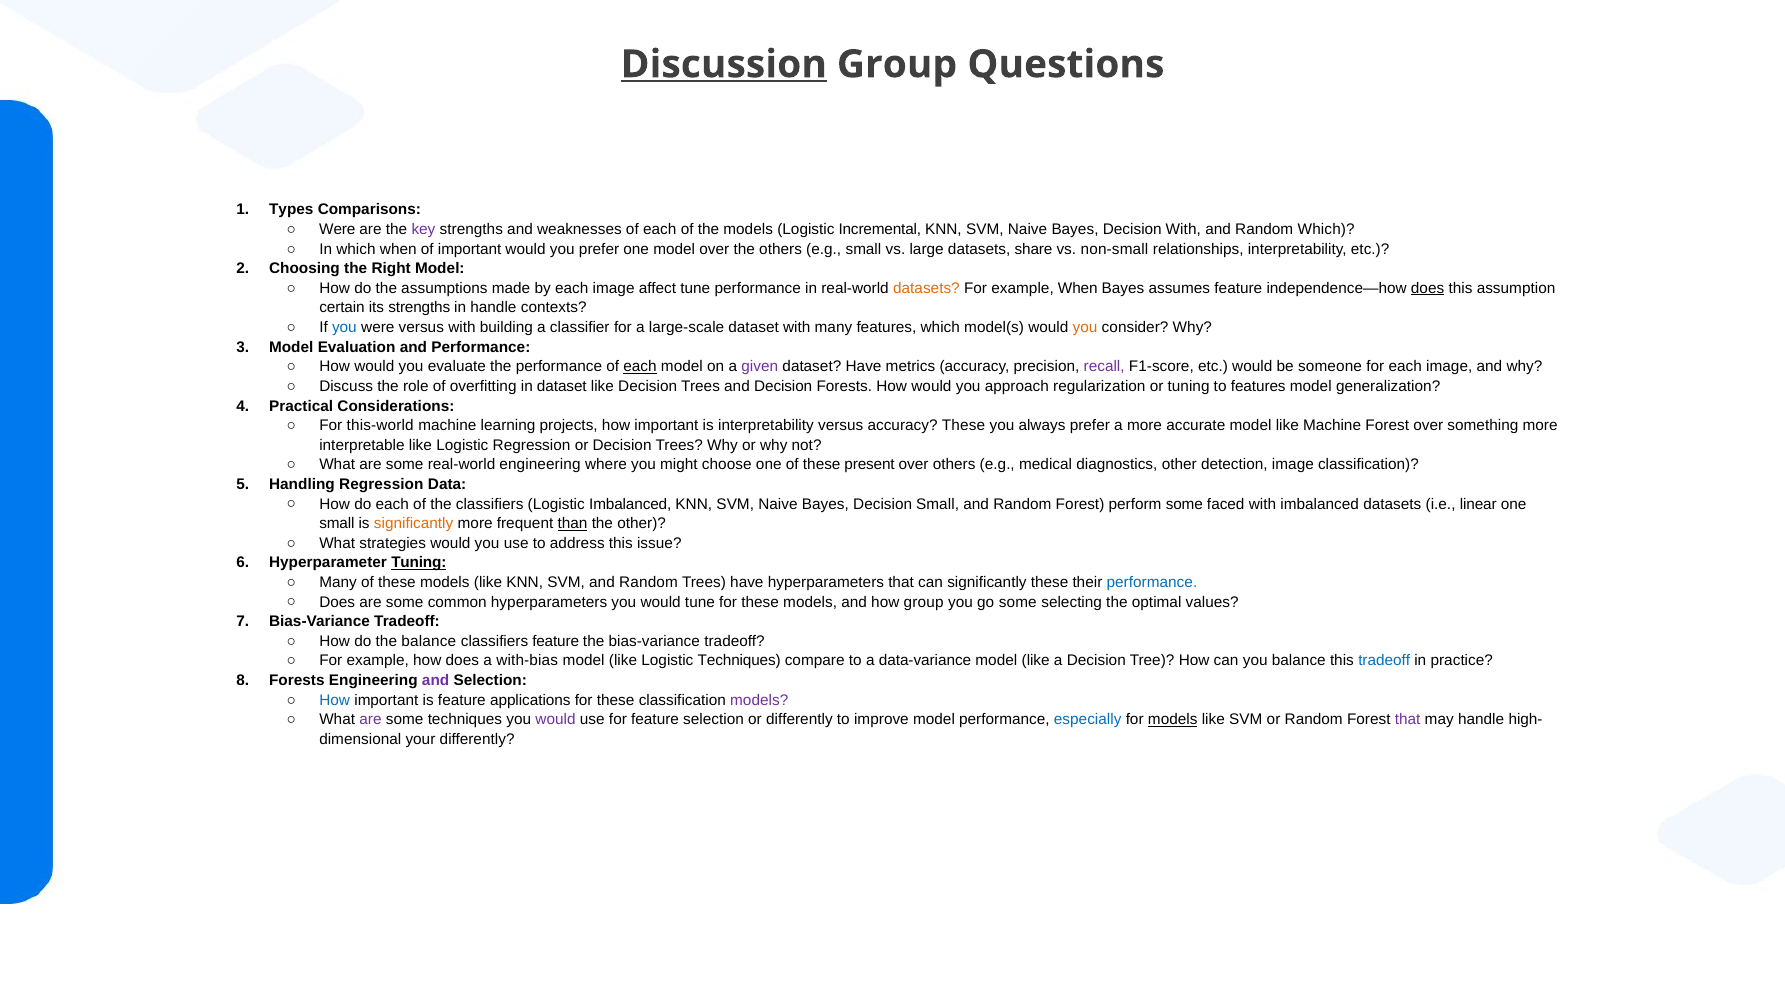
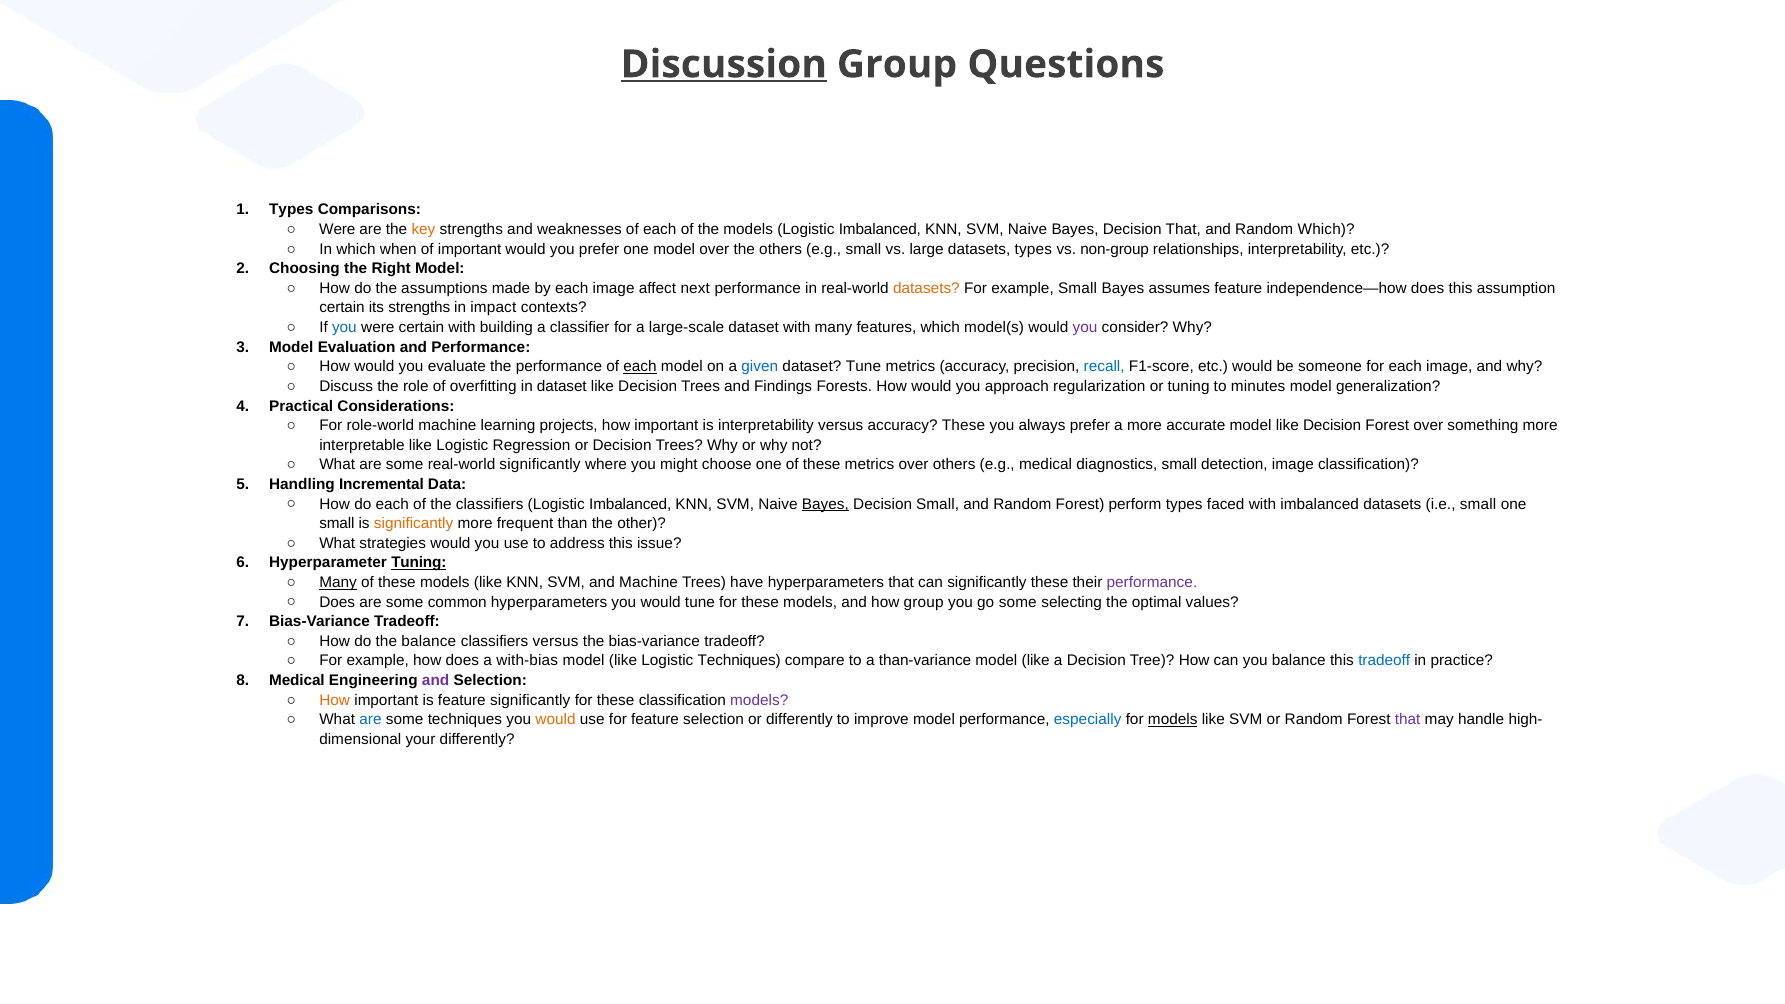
key colour: purple -> orange (423, 230)
models Logistic Incremental: Incremental -> Imbalanced (880, 230)
Decision With: With -> That (1183, 230)
datasets share: share -> types (1033, 249)
non-small: non-small -> non-group (1115, 249)
affect tune: tune -> next (695, 288)
example When: When -> Small (1078, 288)
does underline: present -> none (1428, 288)
in handle: handle -> impact (493, 308)
were versus: versus -> certain (421, 328)
you colour: orange -> purple (1085, 328)
given colour: purple -> blue (760, 367)
dataset Have: Have -> Tune (863, 367)
recall colour: purple -> blue (1104, 367)
and Decision: Decision -> Findings (783, 386)
to features: features -> minutes (1258, 386)
this-world: this-world -> role-world (380, 426)
model like Machine: Machine -> Decision (1332, 426)
real-world engineering: engineering -> significantly (540, 465)
these present: present -> metrics (869, 465)
diagnostics other: other -> small (1179, 465)
Handling Regression: Regression -> Incremental (381, 484)
Bayes underline: none -> present (825, 504)
perform some: some -> types (1184, 504)
i.e linear: linear -> small (1478, 504)
than underline: present -> none (572, 524)
Many underline: none -> present (338, 582)
SVM and Random: Random -> Machine (649, 582)
performance colour: blue -> purple (1152, 582)
classifiers feature: feature -> versus (556, 641)
data-variance: data-variance -> than-variance (925, 661)
Forests: Forests -> Medical (297, 680)
How colour: blue -> orange (335, 700)
feature applications: applications -> significantly (530, 700)
are colour: purple -> blue (371, 720)
would colour: purple -> orange (556, 720)
